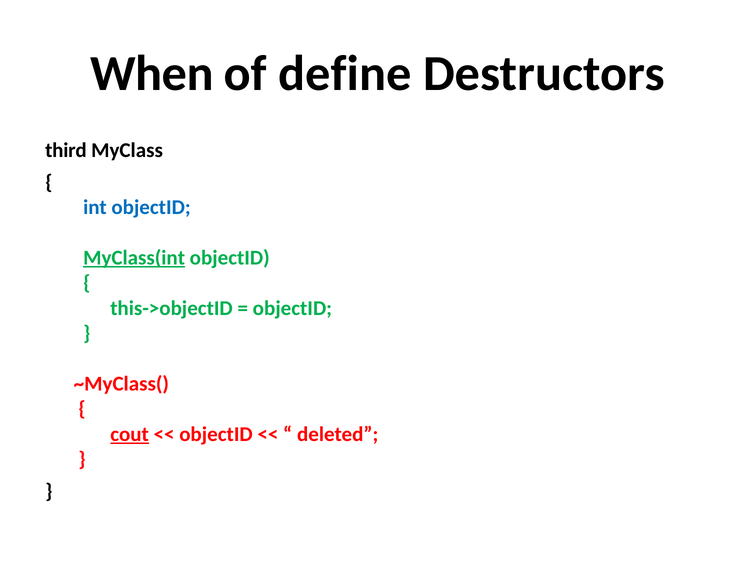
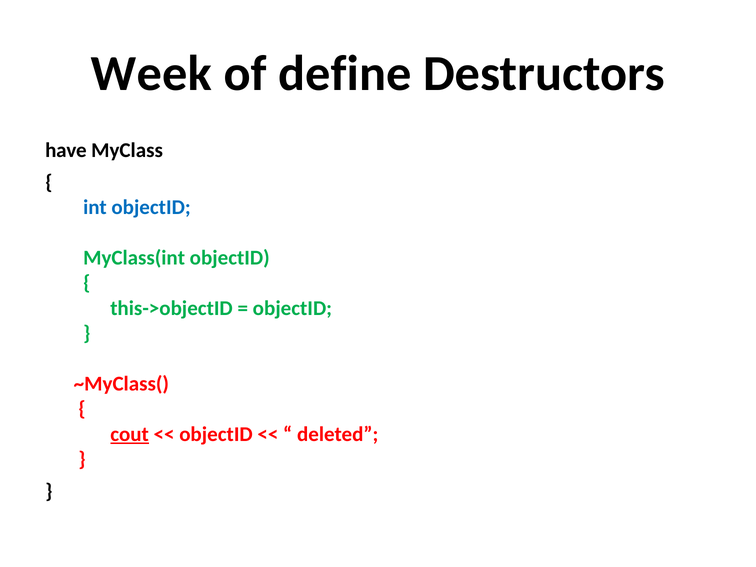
When: When -> Week (151, 73)
third: third -> have (66, 150)
MyClass(int underline: present -> none (134, 258)
